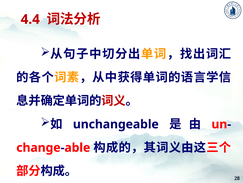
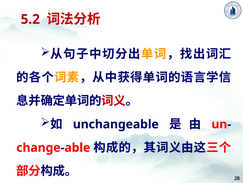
4.4: 4.4 -> 5.2 (30, 19)
